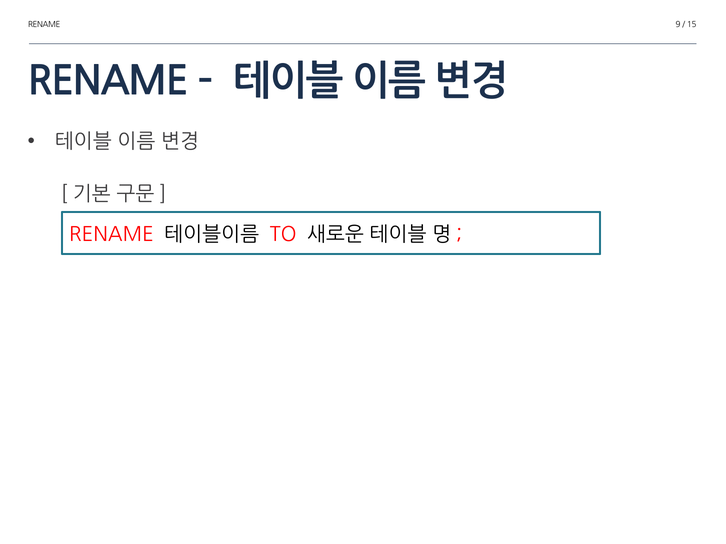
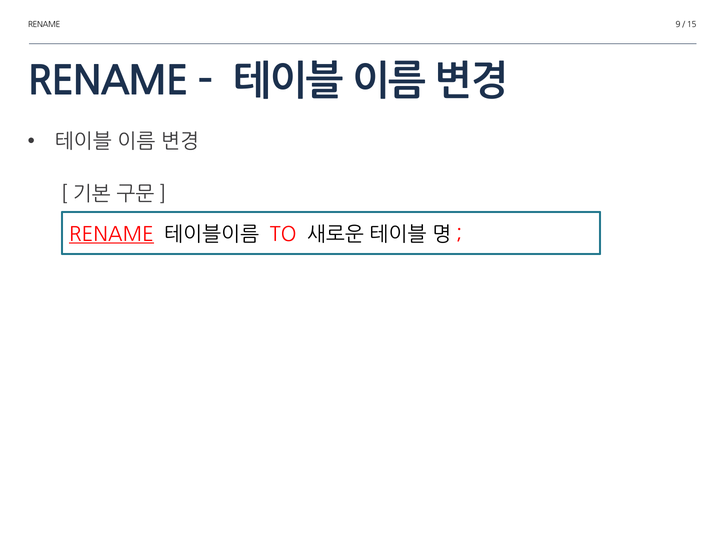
RENAME underline: none -> present (111, 235)
